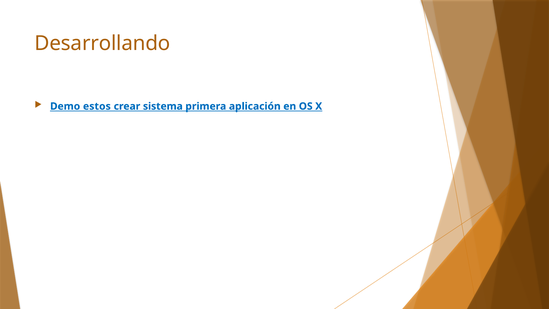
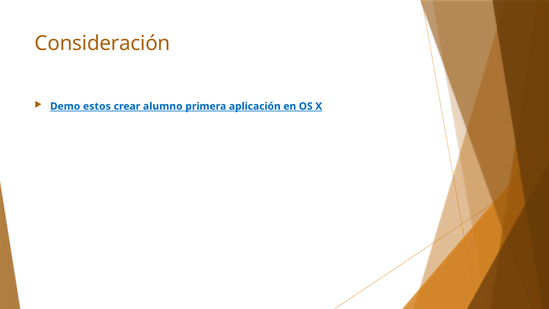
Desarrollando: Desarrollando -> Consideración (102, 43)
sistema: sistema -> alumno (163, 106)
